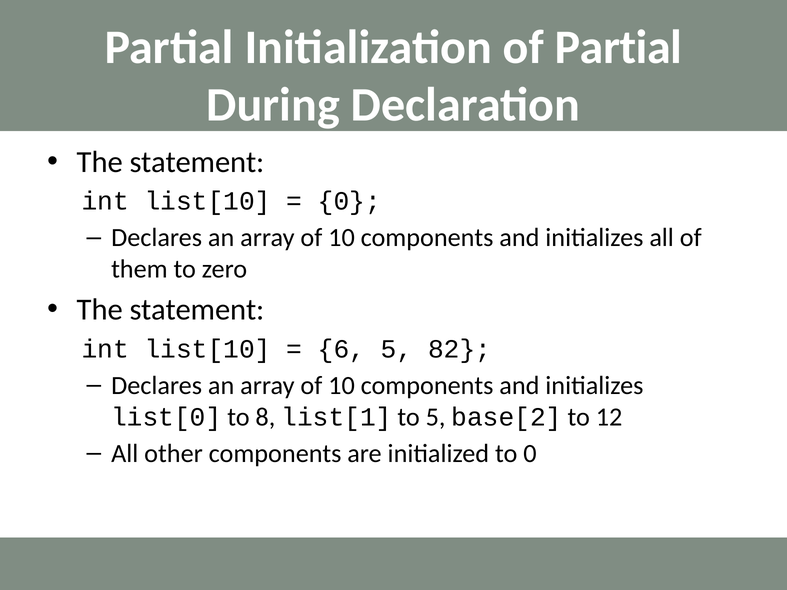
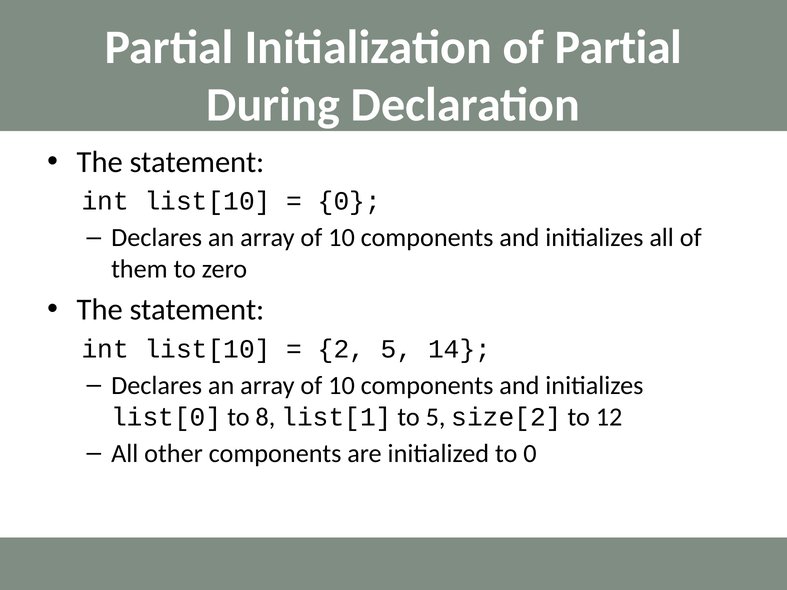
6: 6 -> 2 (341, 349)
82: 82 -> 14 (460, 349)
base[2: base[2 -> size[2 (507, 417)
